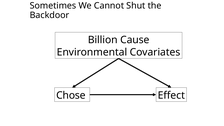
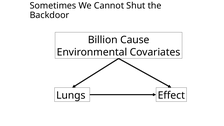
Chose: Chose -> Lungs (71, 95)
